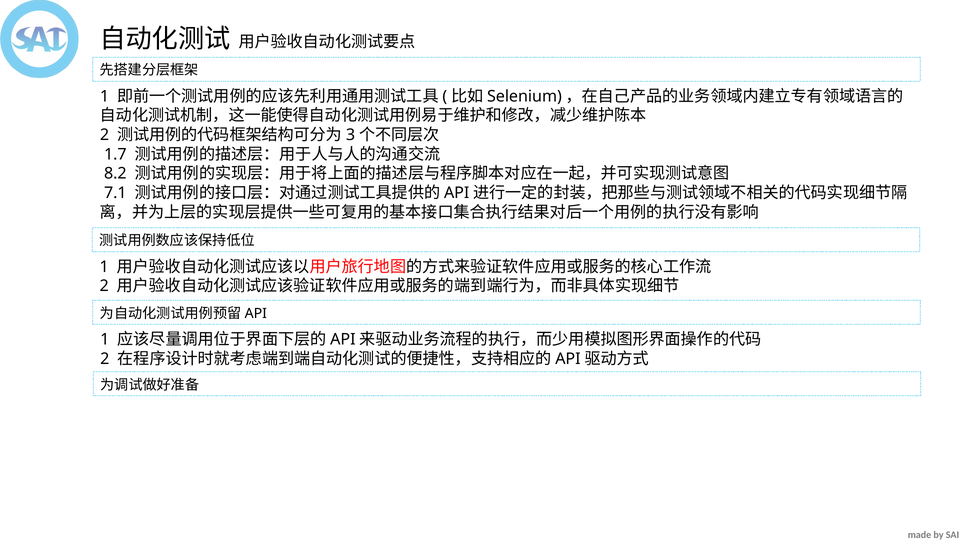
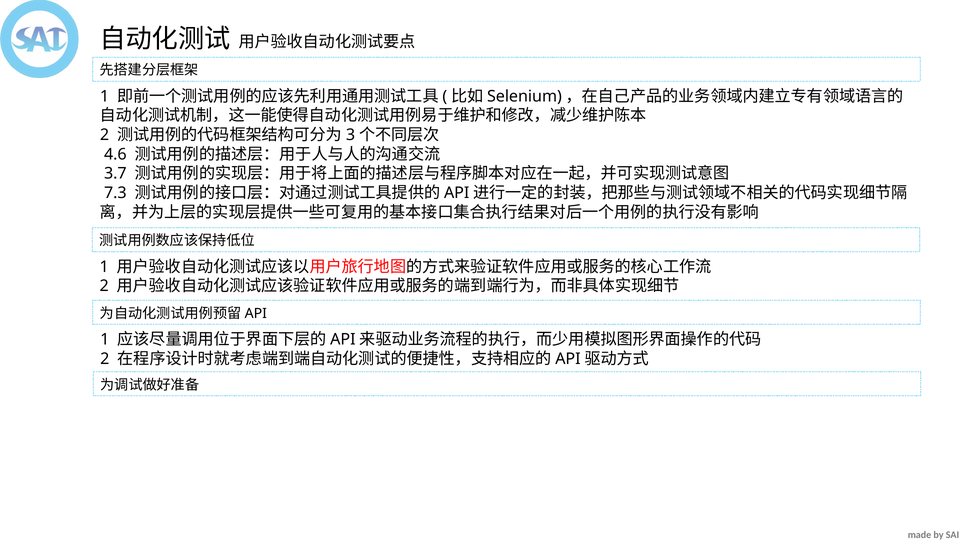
1.7: 1.7 -> 4.6 (115, 154)
8.2: 8.2 -> 3.7 (115, 174)
7.1: 7.1 -> 7.3 (115, 193)
